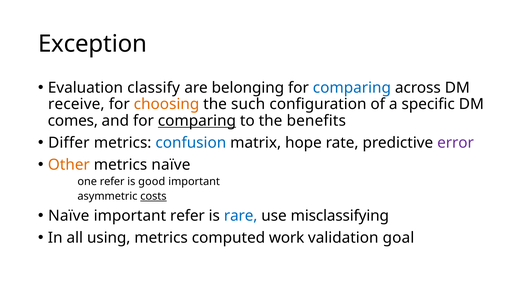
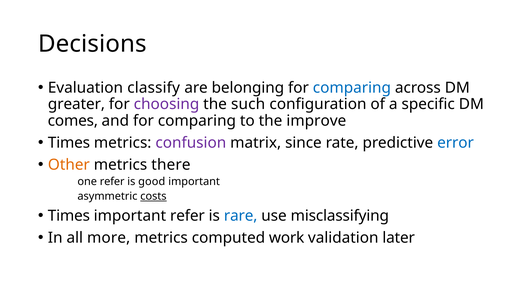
Exception: Exception -> Decisions (92, 44)
receive: receive -> greater (76, 104)
choosing colour: orange -> purple (166, 104)
comparing underline: present -> none (197, 121)
benefits: benefits -> improve (316, 121)
Differ: Differ -> Times (69, 143)
confusion colour: blue -> purple (191, 143)
hope: hope -> since (303, 143)
error colour: purple -> blue (456, 143)
metrics naïve: naïve -> there (171, 165)
Naïve: Naïve -> Times (69, 216)
using: using -> more (109, 238)
goal: goal -> later (399, 238)
